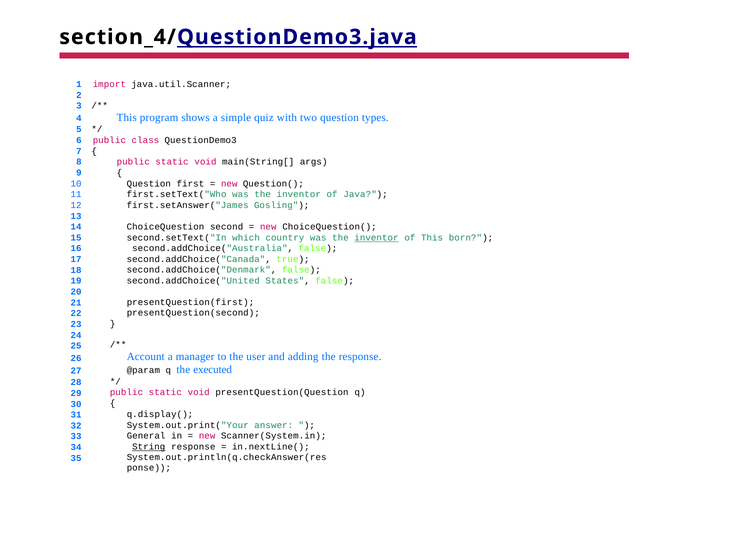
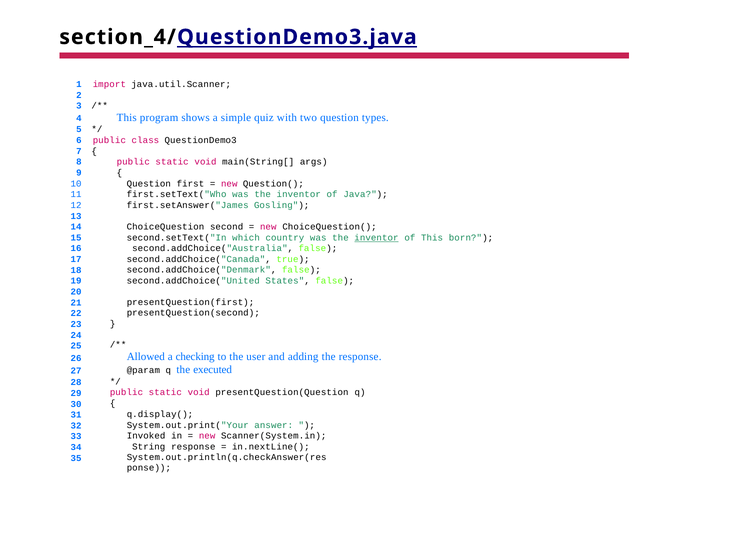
Account: Account -> Allowed (146, 357)
manager: manager -> checking (195, 357)
General: General -> Invoked (146, 436)
String underline: present -> none (149, 447)
